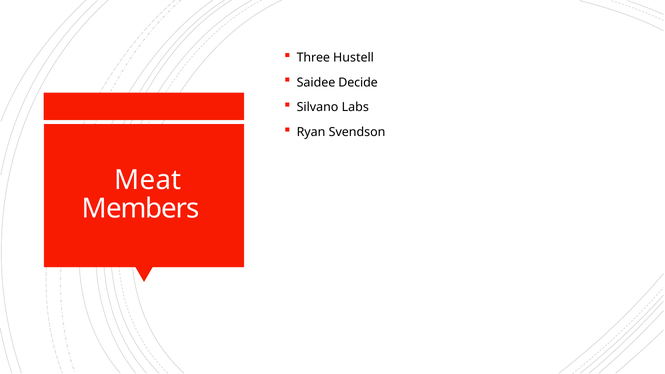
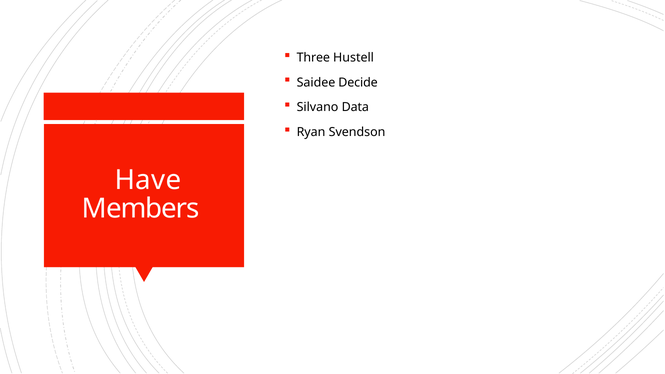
Labs: Labs -> Data (355, 107)
Meat: Meat -> Have (148, 180)
